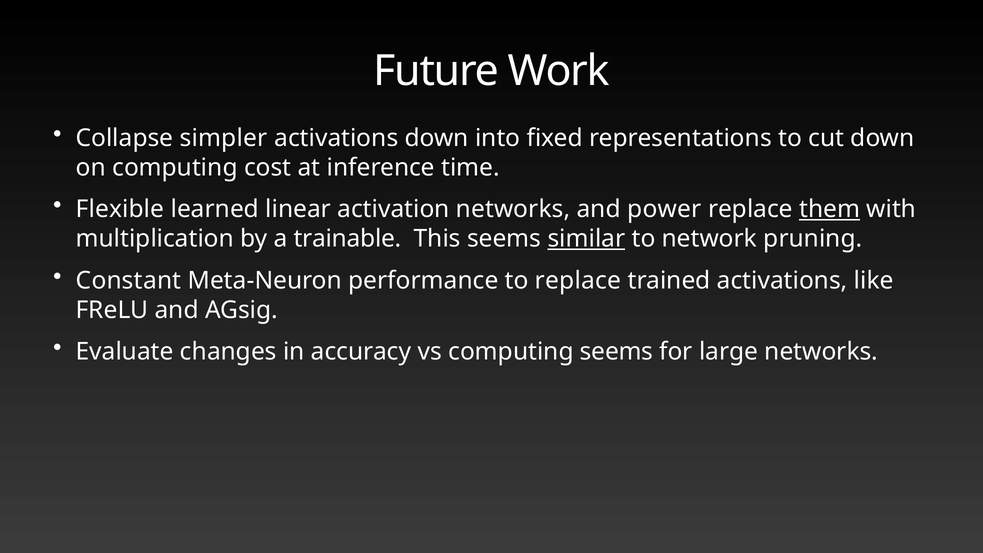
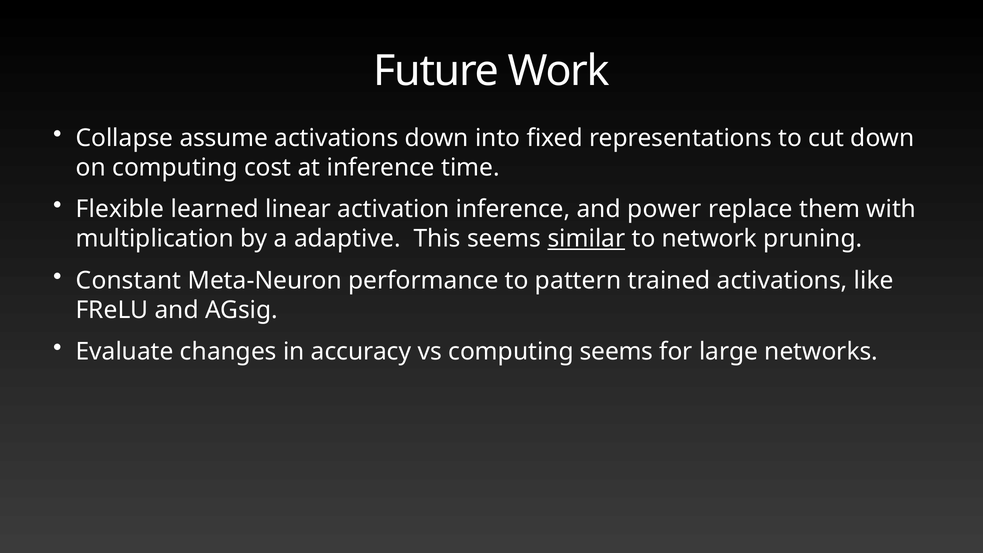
simpler: simpler -> assume (224, 138)
activation networks: networks -> inference (513, 209)
them underline: present -> none (830, 209)
trainable: trainable -> adaptive (347, 239)
to replace: replace -> pattern (578, 281)
